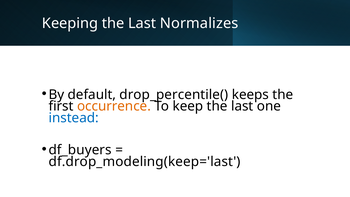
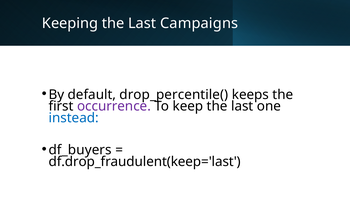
Normalizes: Normalizes -> Campaigns (199, 23)
occurrence colour: orange -> purple (114, 106)
df.drop_modeling(keep='last: df.drop_modeling(keep='last -> df.drop_fraudulent(keep='last (145, 162)
